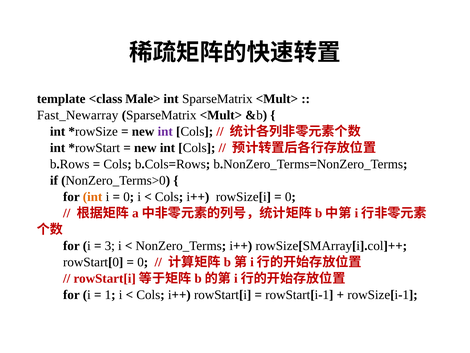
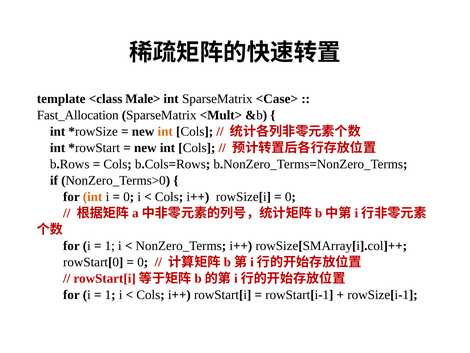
int SparseMatrix <Mult>: <Mult> -> <Case> (277, 99)
Fast_Newarray: Fast_Newarray -> Fast_Allocation (78, 115)
int colour: purple -> orange (165, 131)
3: 3 -> 1 (110, 245)
